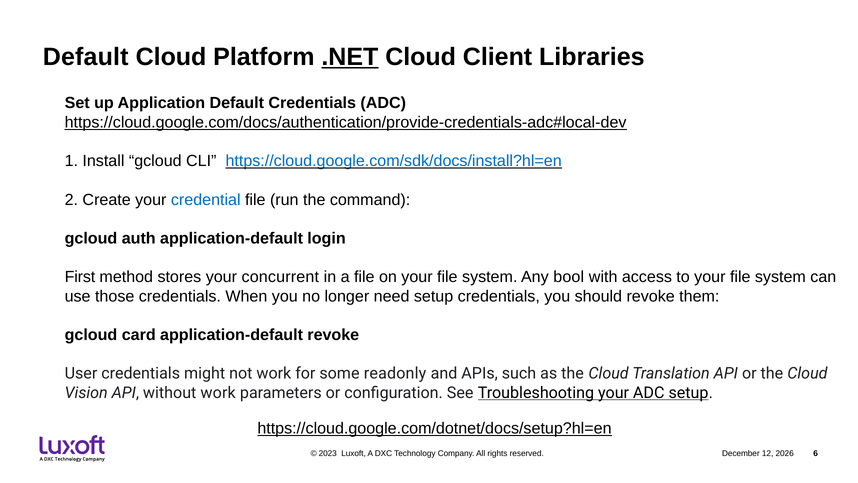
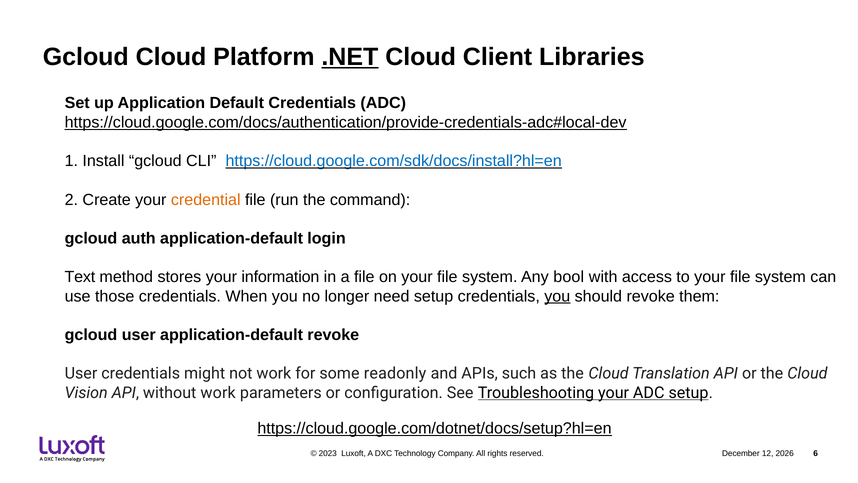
Default: Default -> Gcloud (86, 57)
credential colour: blue -> orange (206, 200)
First: First -> Text (80, 277)
concurrent: concurrent -> information (280, 277)
you underline: none -> present (557, 296)
gcloud card: card -> user (139, 335)
